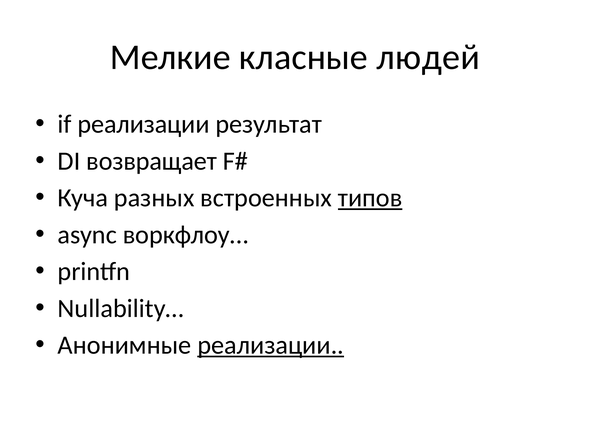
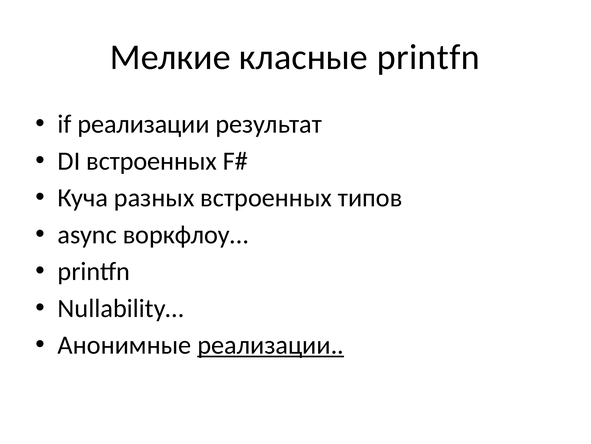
класные людей: людей -> printfn (428, 57)
DI возвращает: возвращает -> встроенных (152, 161)
типов underline: present -> none (370, 198)
